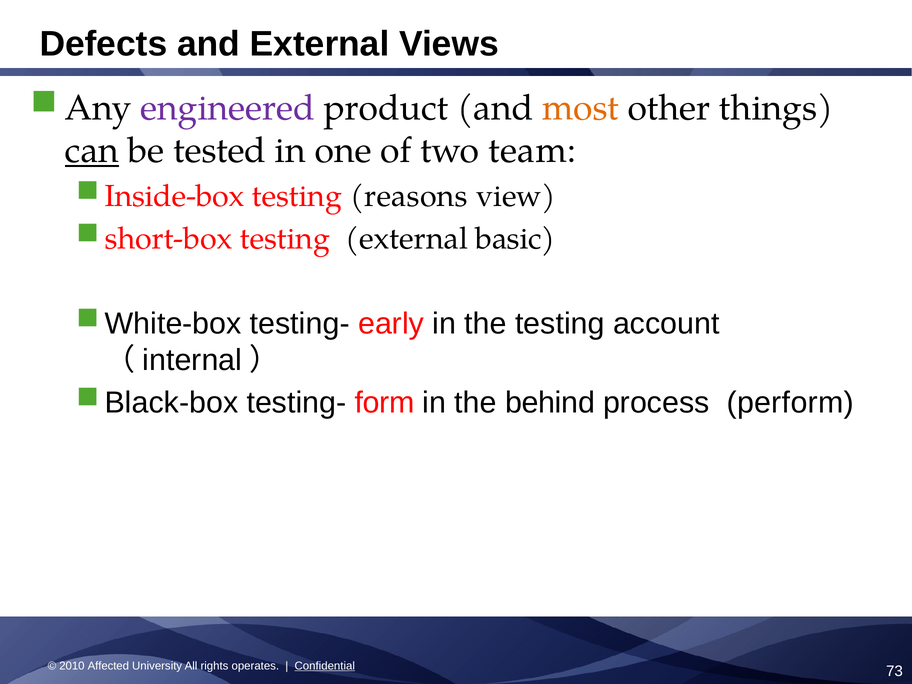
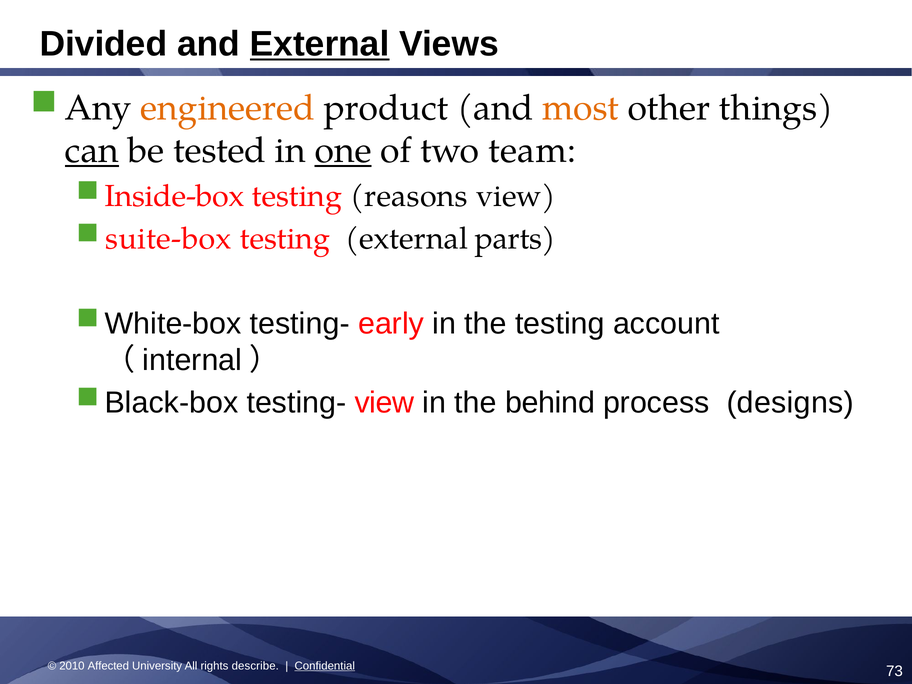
Defects: Defects -> Divided (103, 44)
External underline: none -> present (320, 44)
engineered colour: purple -> orange (228, 108)
one underline: none -> present (343, 151)
short-box: short-box -> suite-box (168, 239)
basic: basic -> parts (515, 239)
testing- form: form -> view (385, 403)
perform: perform -> designs (790, 403)
operates: operates -> describe (255, 666)
